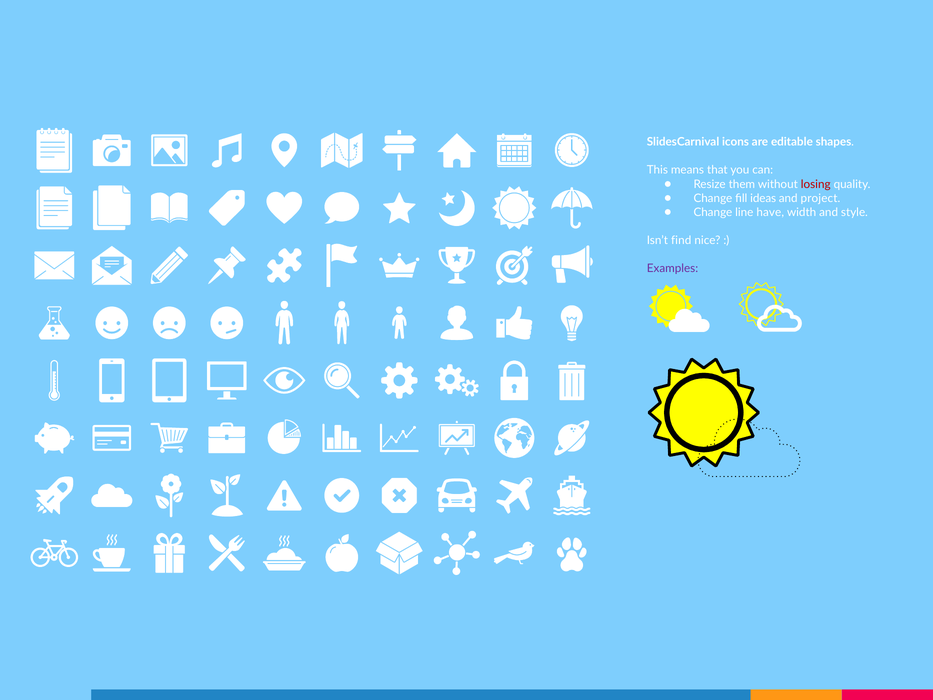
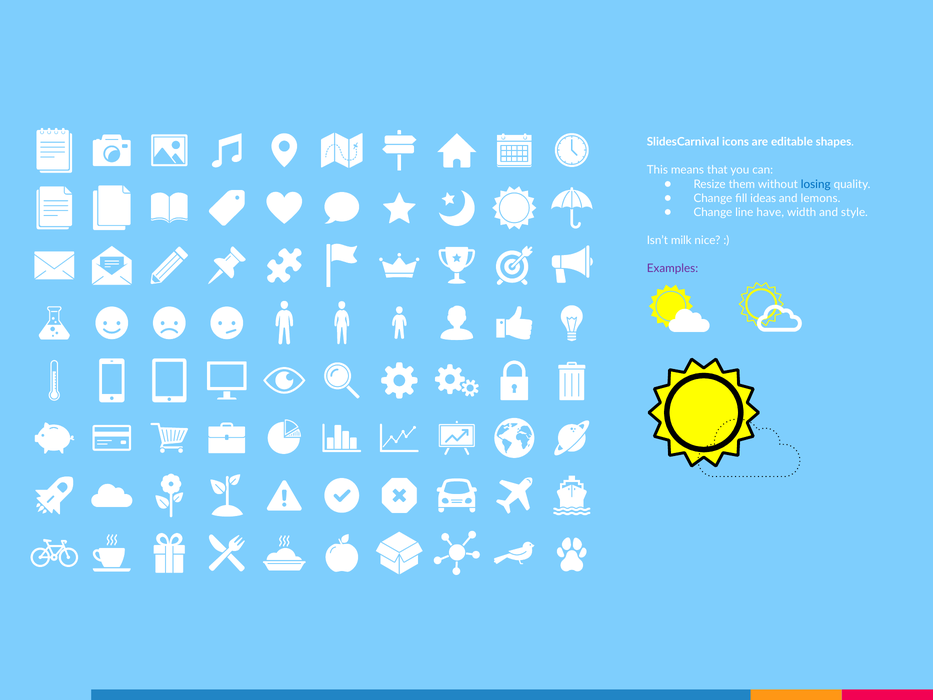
losing colour: red -> blue (816, 184)
project: project -> lemons (820, 198)
find: find -> milk (681, 240)
